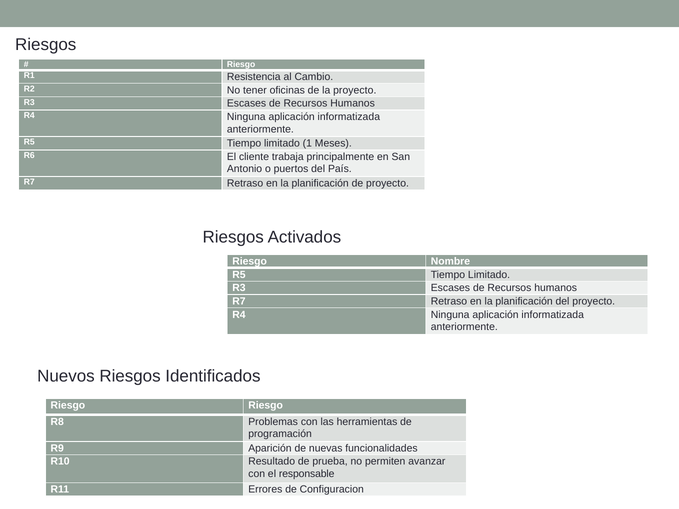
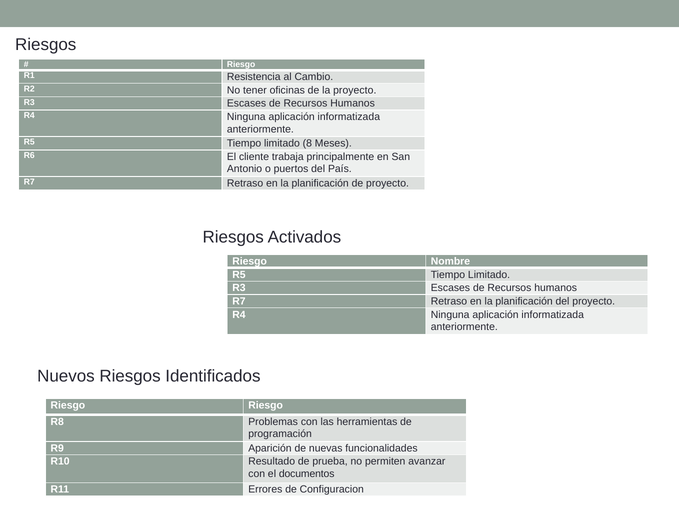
1: 1 -> 8 (307, 143)
responsable: responsable -> documentos (307, 474)
